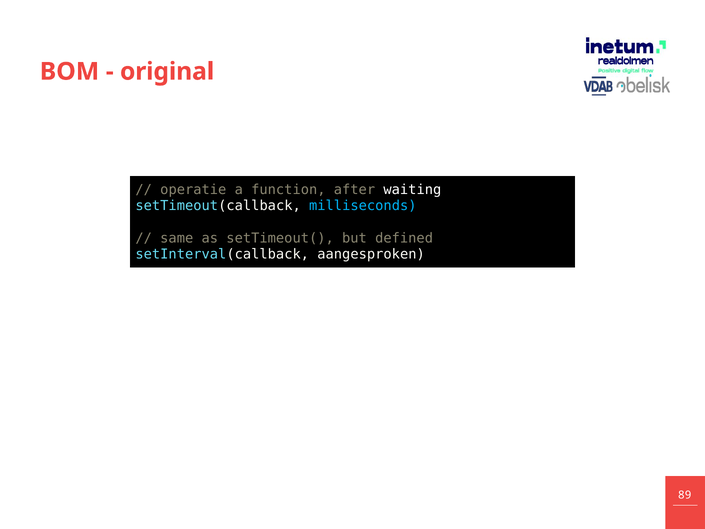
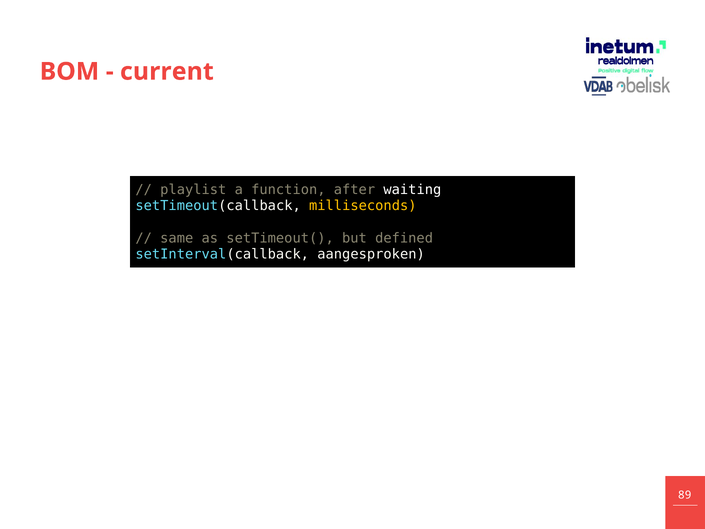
original: original -> current (167, 72)
operatie: operatie -> playlist (193, 190)
milliseconds colour: light blue -> yellow (363, 206)
